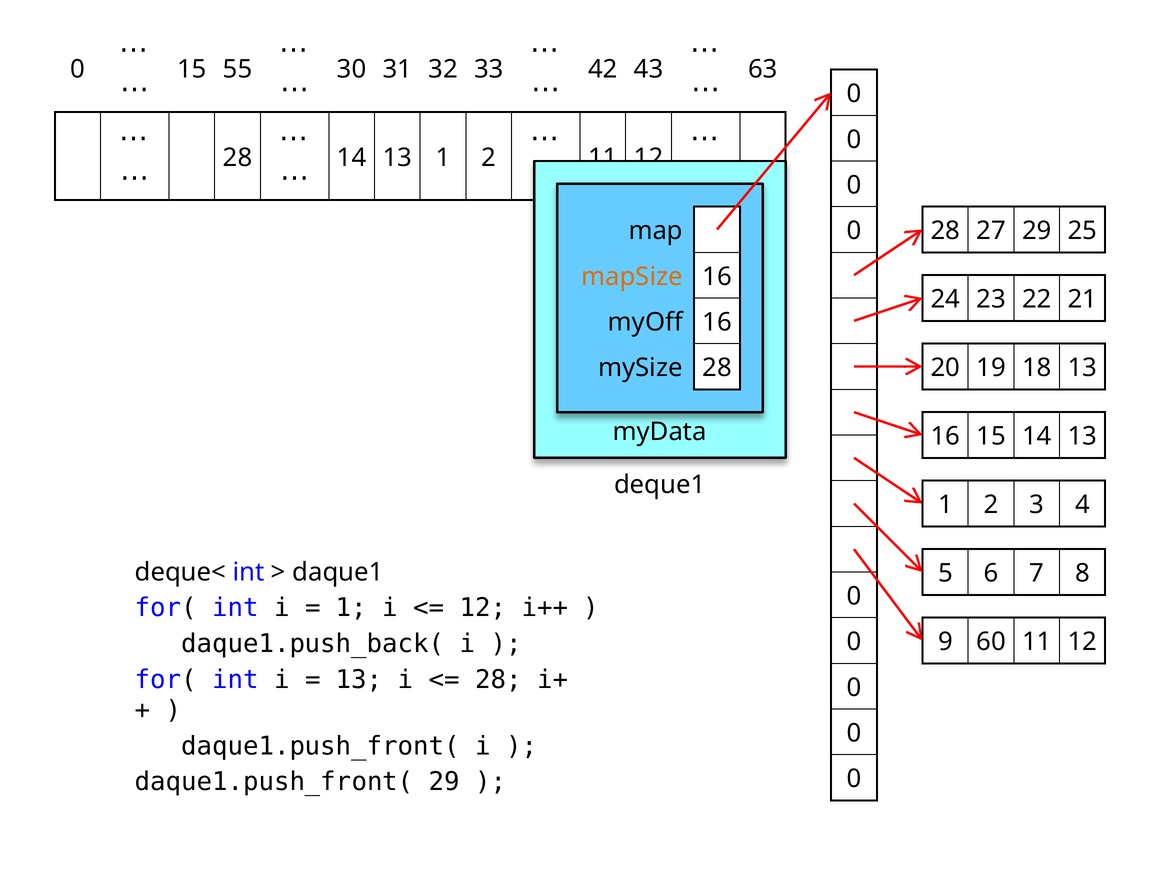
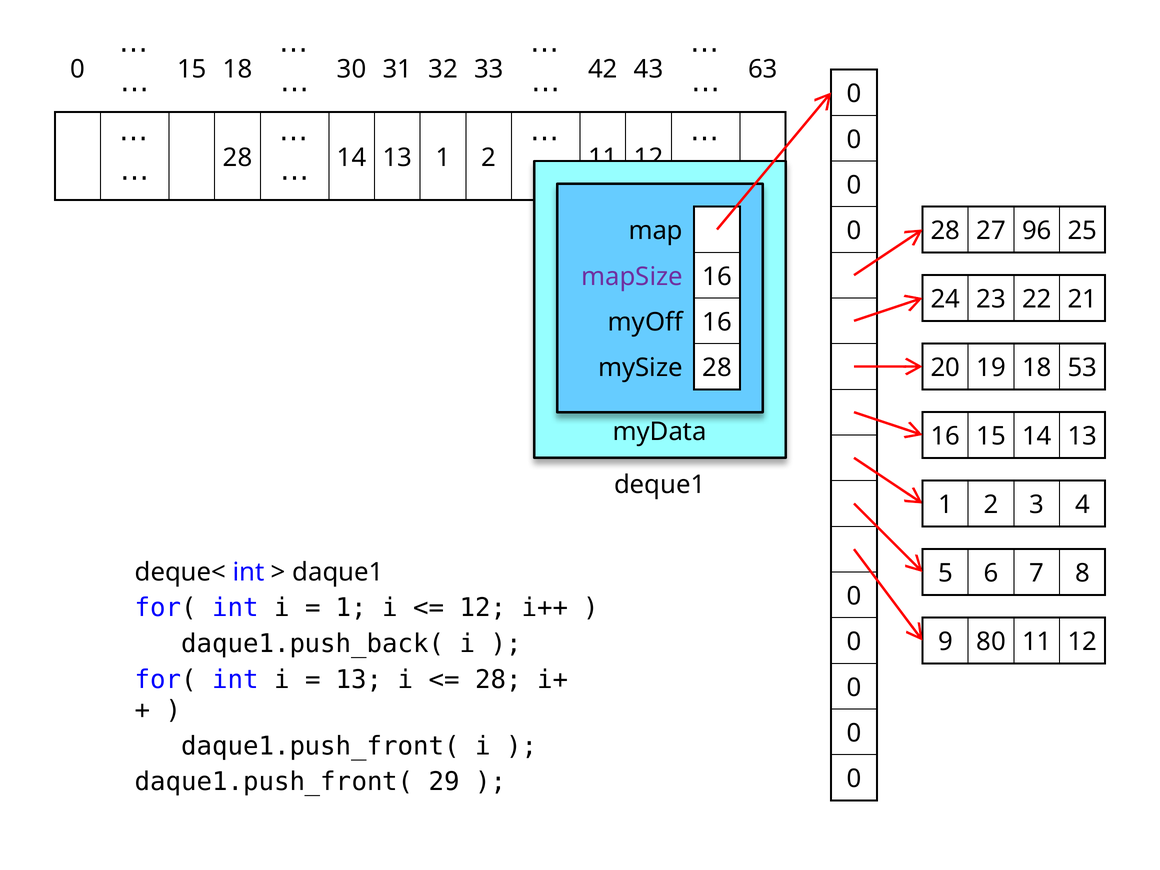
15 55: 55 -> 18 (238, 69)
27 29: 29 -> 96 (1037, 231)
mapSize colour: orange -> purple (632, 277)
18 13: 13 -> 53 (1082, 368)
60: 60 -> 80 (991, 642)
